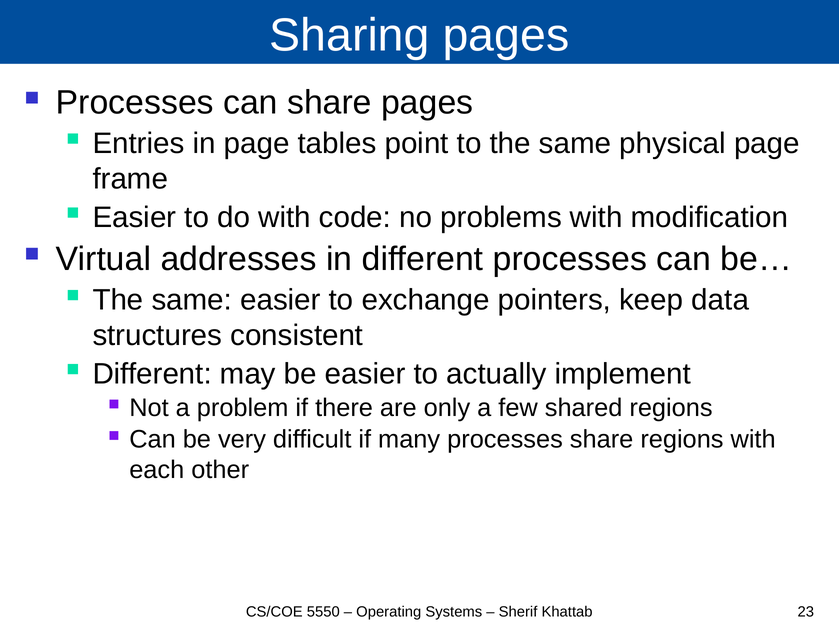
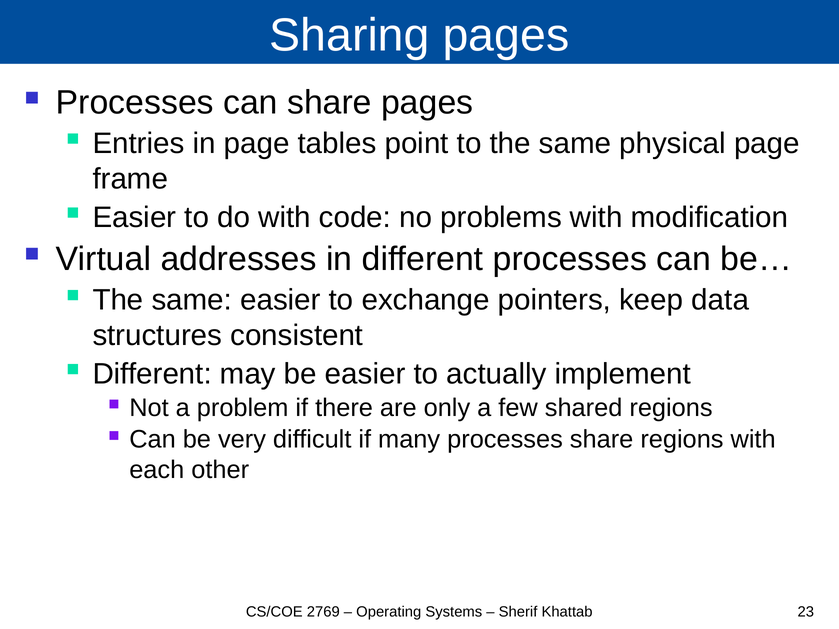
5550: 5550 -> 2769 (323, 612)
